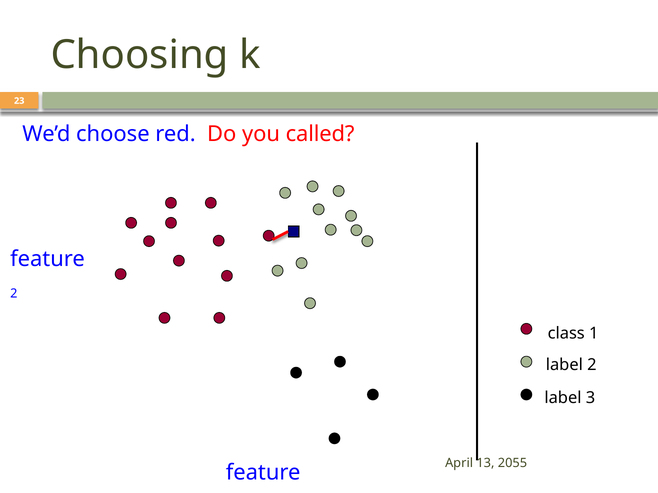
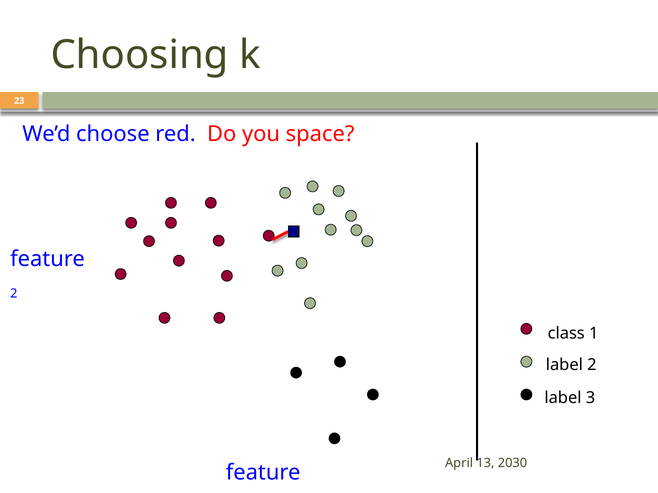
called: called -> space (320, 134)
2055: 2055 -> 2030 (512, 464)
